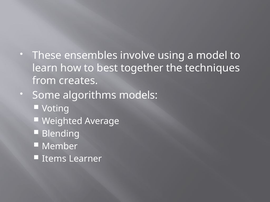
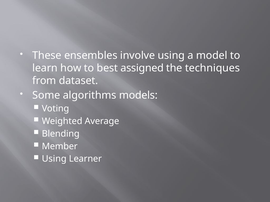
together: together -> assigned (142, 68)
creates: creates -> dataset (78, 81)
Items: Items -> Using (54, 159)
